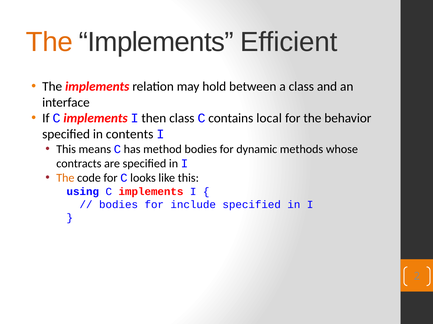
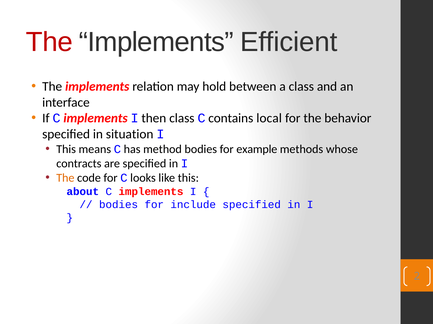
The colour: orange -> red (49, 42)
contents: contents -> situation (130, 134)
dynamic: dynamic -> example (257, 149)
using: using -> about (83, 192)
